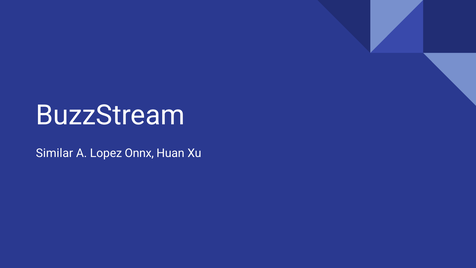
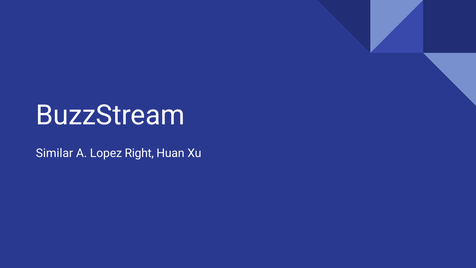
Onnx: Onnx -> Right (139, 153)
